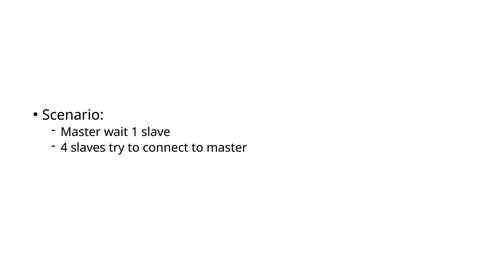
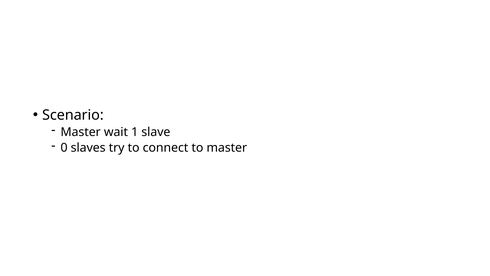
4: 4 -> 0 (64, 148)
